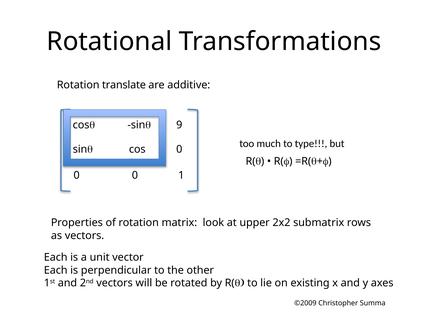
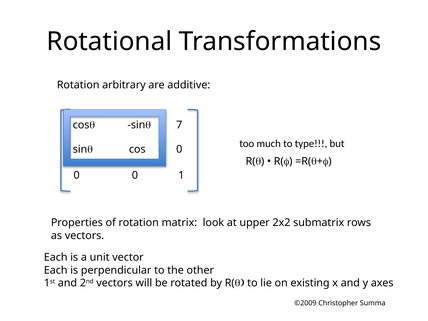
translate: translate -> arbitrary (124, 85)
9: 9 -> 7 (179, 125)
